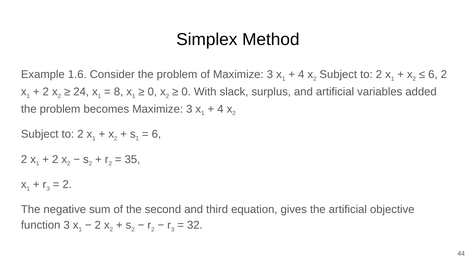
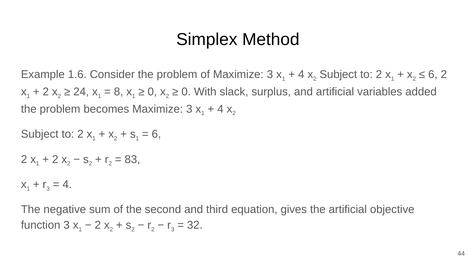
35: 35 -> 83 (132, 159)
2: 2 -> 4 (67, 184)
